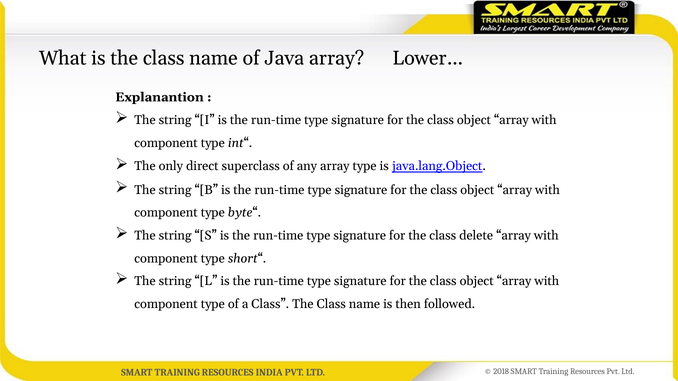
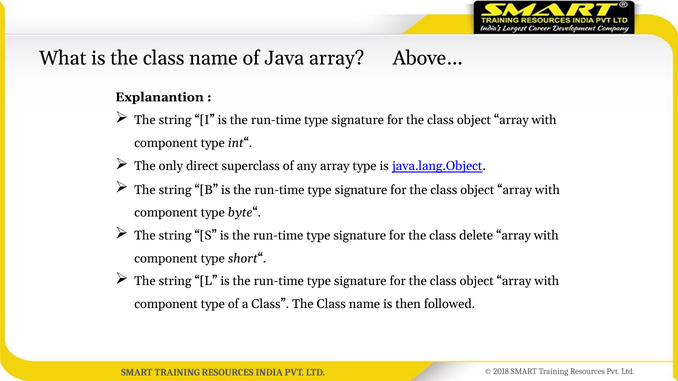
Lower…: Lower… -> Above… (427, 58)
